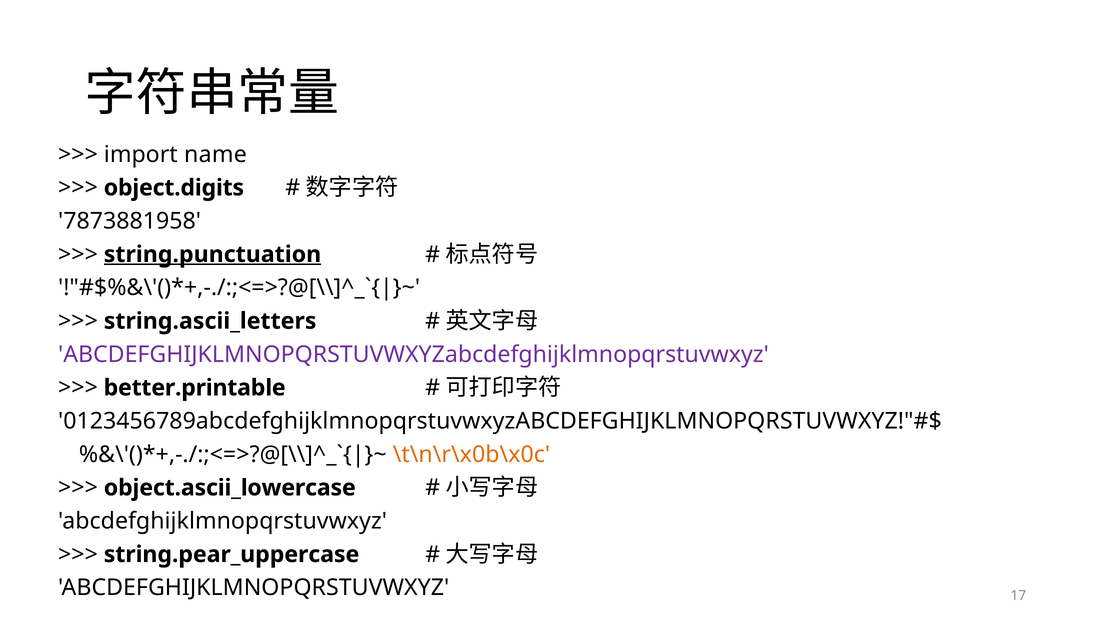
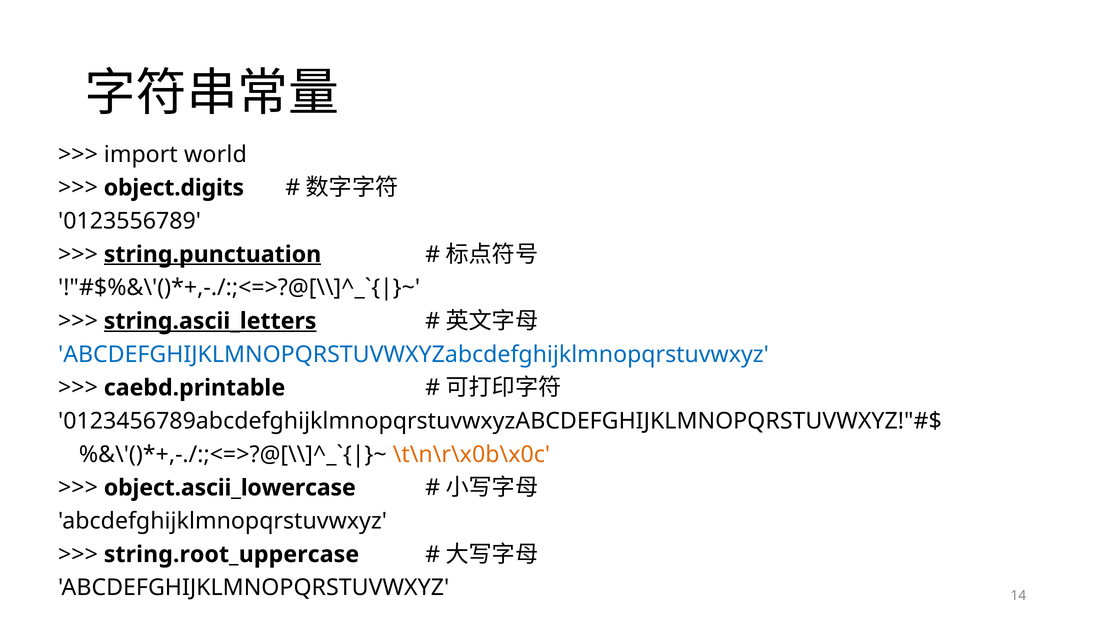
name: name -> world (215, 154)
7873881958: 7873881958 -> 0123556789 (130, 221)
string.ascii_letters underline: none -> present (210, 321)
ABCDEFGHIJKLMNOPQRSTUVWXYZabcdefghijklmnopqrstuvwxyz colour: purple -> blue (414, 354)
better.printable: better.printable -> caebd.printable (195, 388)
string.pear_uppercase: string.pear_uppercase -> string.root_uppercase (231, 554)
17: 17 -> 14 (1018, 596)
